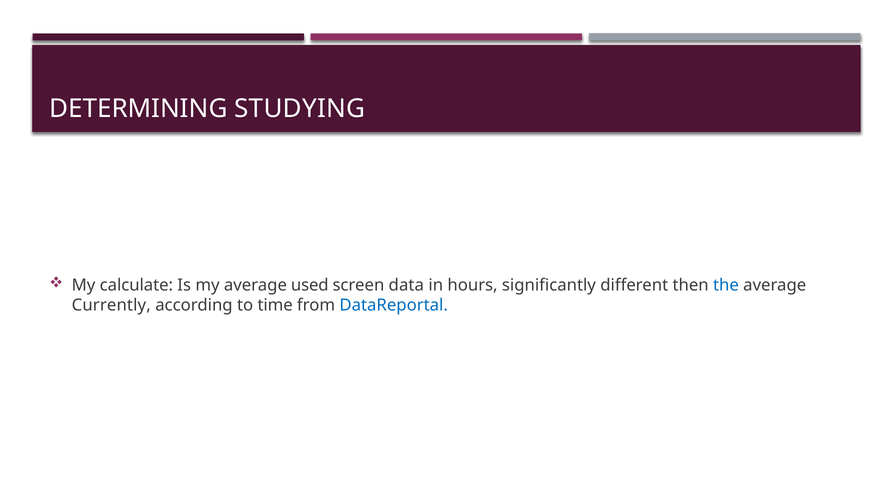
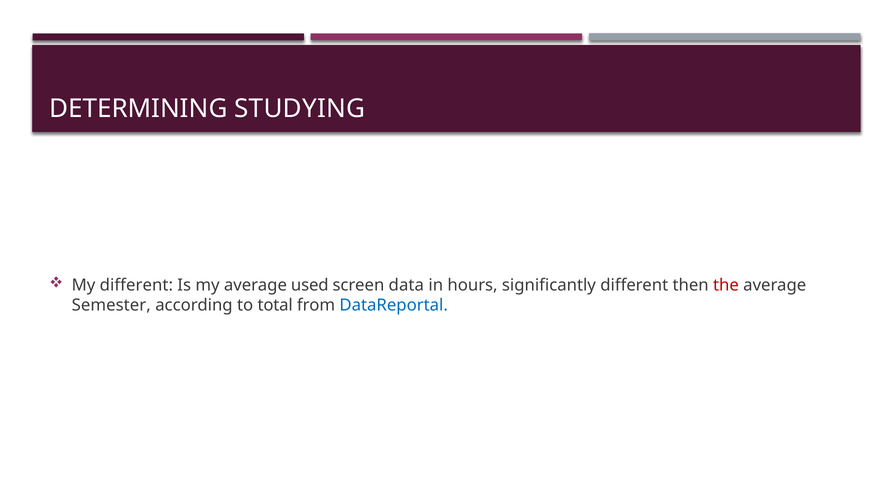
My calculate: calculate -> different (136, 286)
the colour: blue -> red (726, 286)
Currently: Currently -> Semester (111, 306)
time: time -> total (275, 306)
